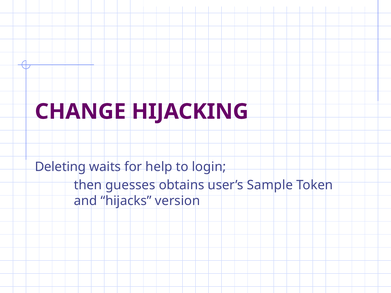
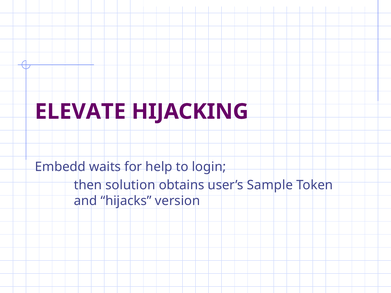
CHANGE: CHANGE -> ELEVATE (80, 112)
Deleting: Deleting -> Embedd (60, 167)
guesses: guesses -> solution (130, 185)
